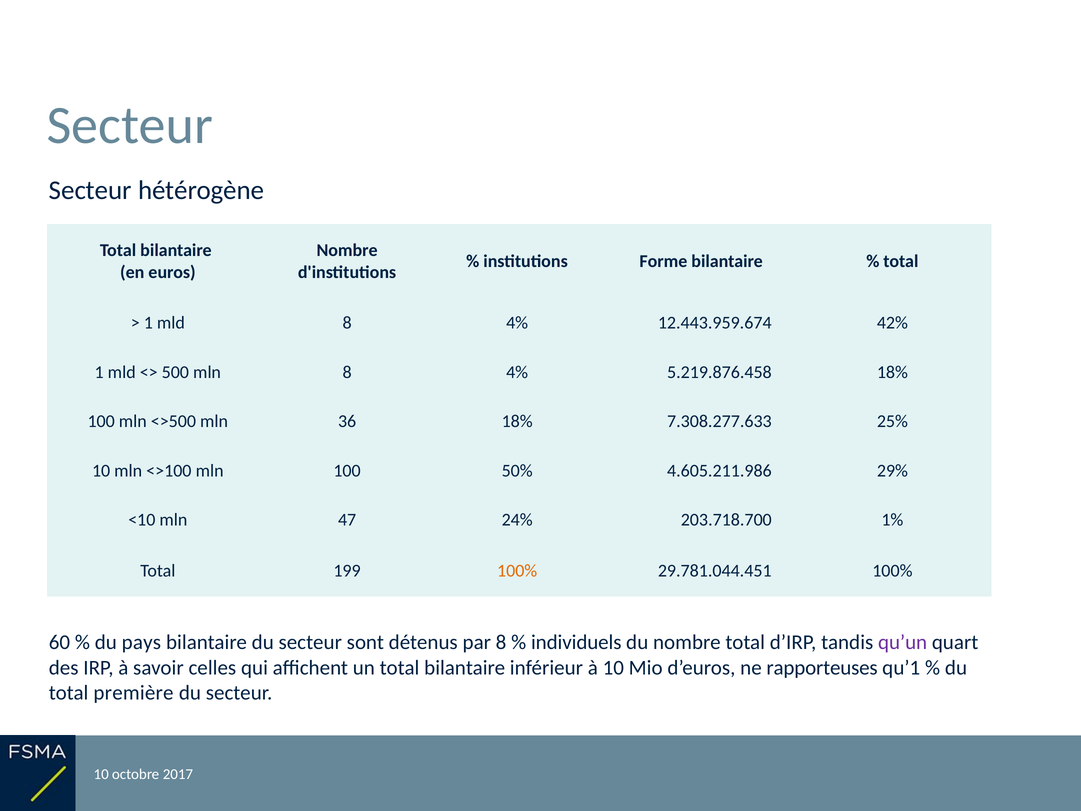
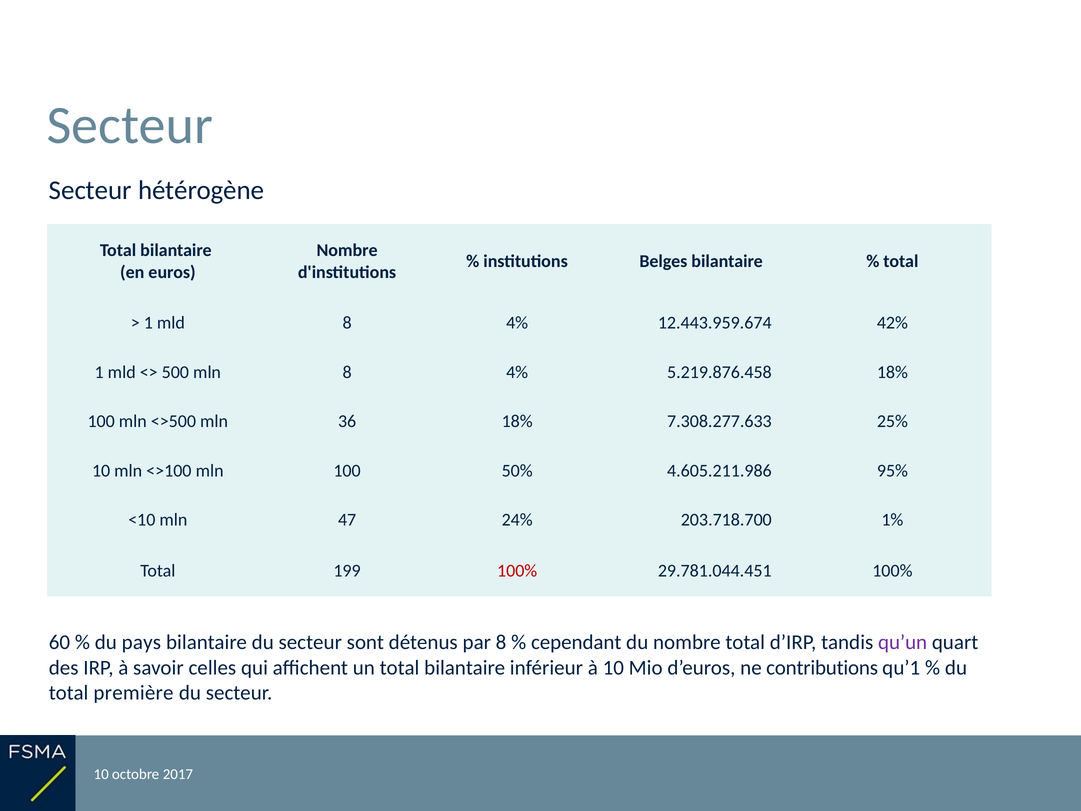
Forme: Forme -> Belges (663, 261)
29%: 29% -> 95% (892, 471)
100% colour: orange -> red (517, 571)
individuels: individuels -> cependant (576, 642)
rapporteuses: rapporteuses -> contributions (822, 667)
